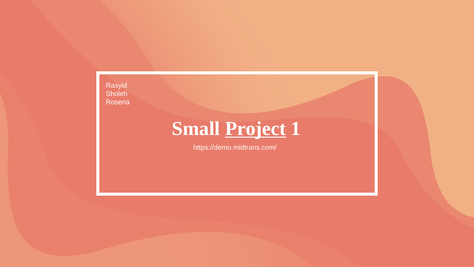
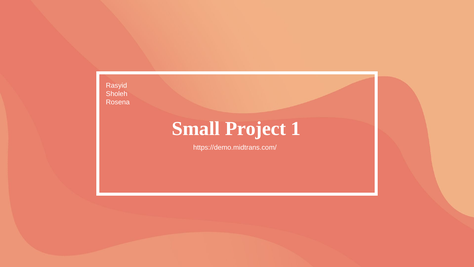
Project underline: present -> none (256, 129)
